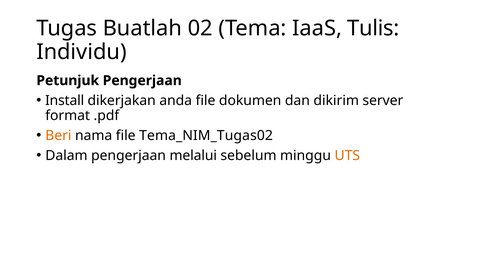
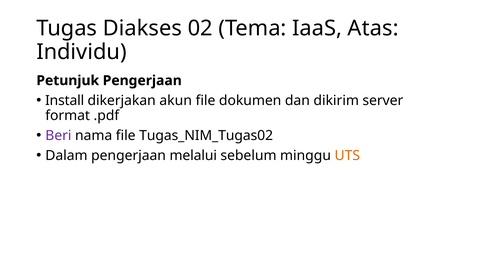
Buatlah: Buatlah -> Diakses (142, 28)
Tulis: Tulis -> Atas (373, 28)
anda: anda -> akun (176, 101)
Beri colour: orange -> purple (58, 136)
Tema_NIM_Tugas02: Tema_NIM_Tugas02 -> Tugas_NIM_Tugas02 (206, 136)
